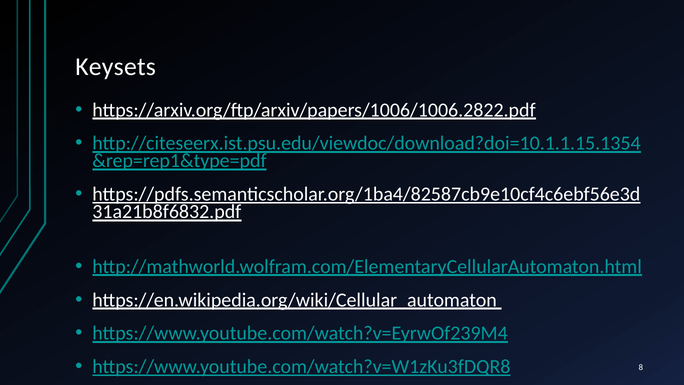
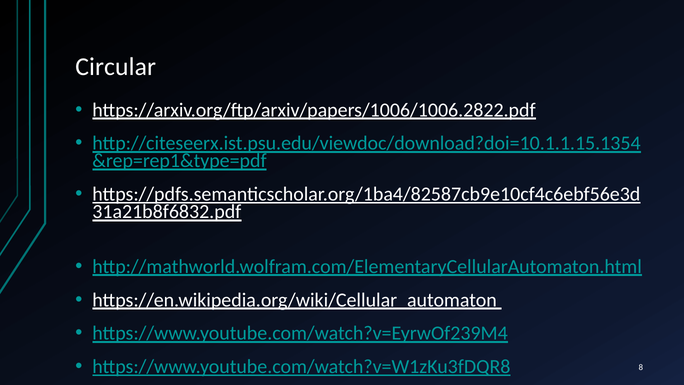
Keysets: Keysets -> Circular (116, 67)
